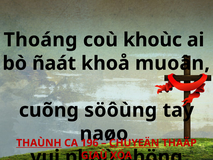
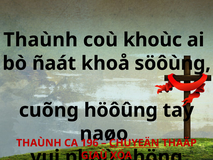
Thoáng: Thoáng -> Thaùnh (41, 40)
muoân: muoân -> söôùng (173, 63)
söôùng: söôùng -> höôûng (121, 110)
THAÙNH underline: present -> none (39, 143)
